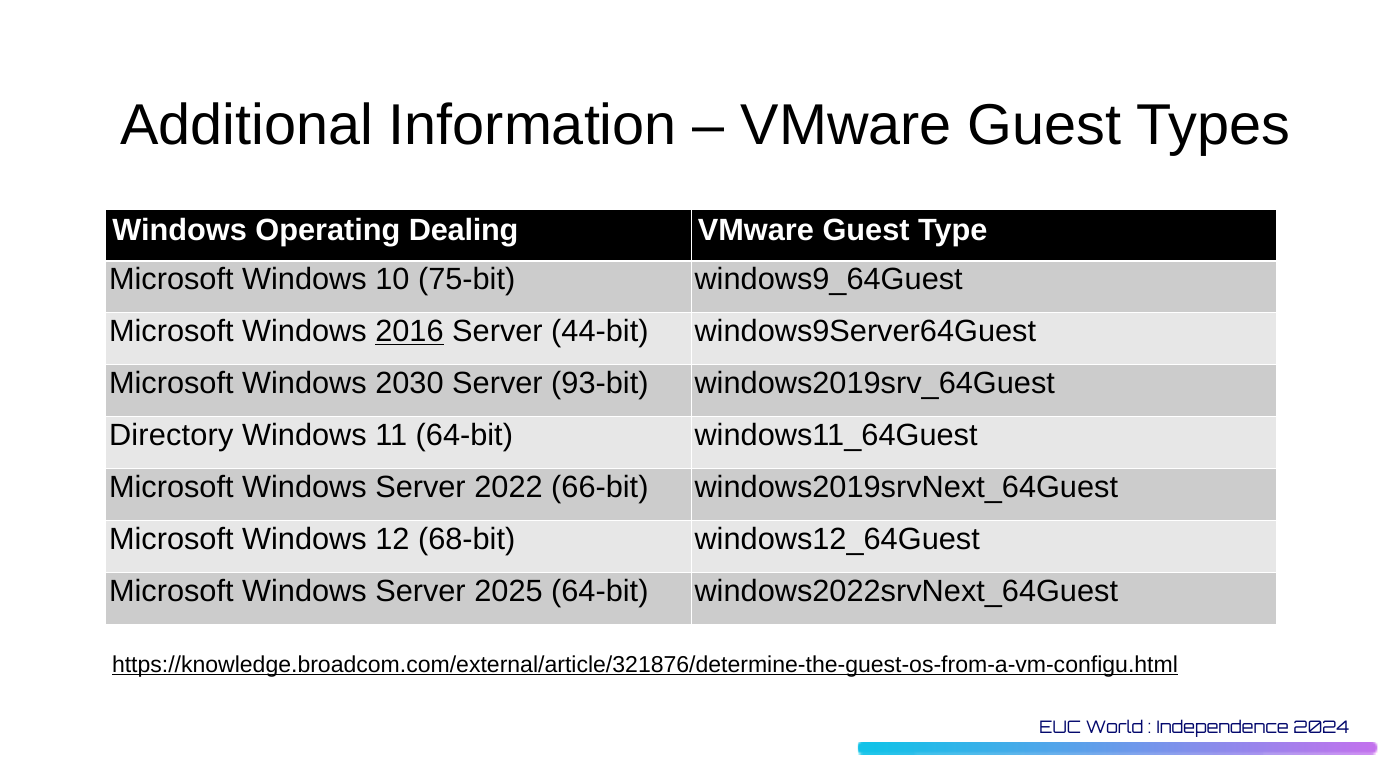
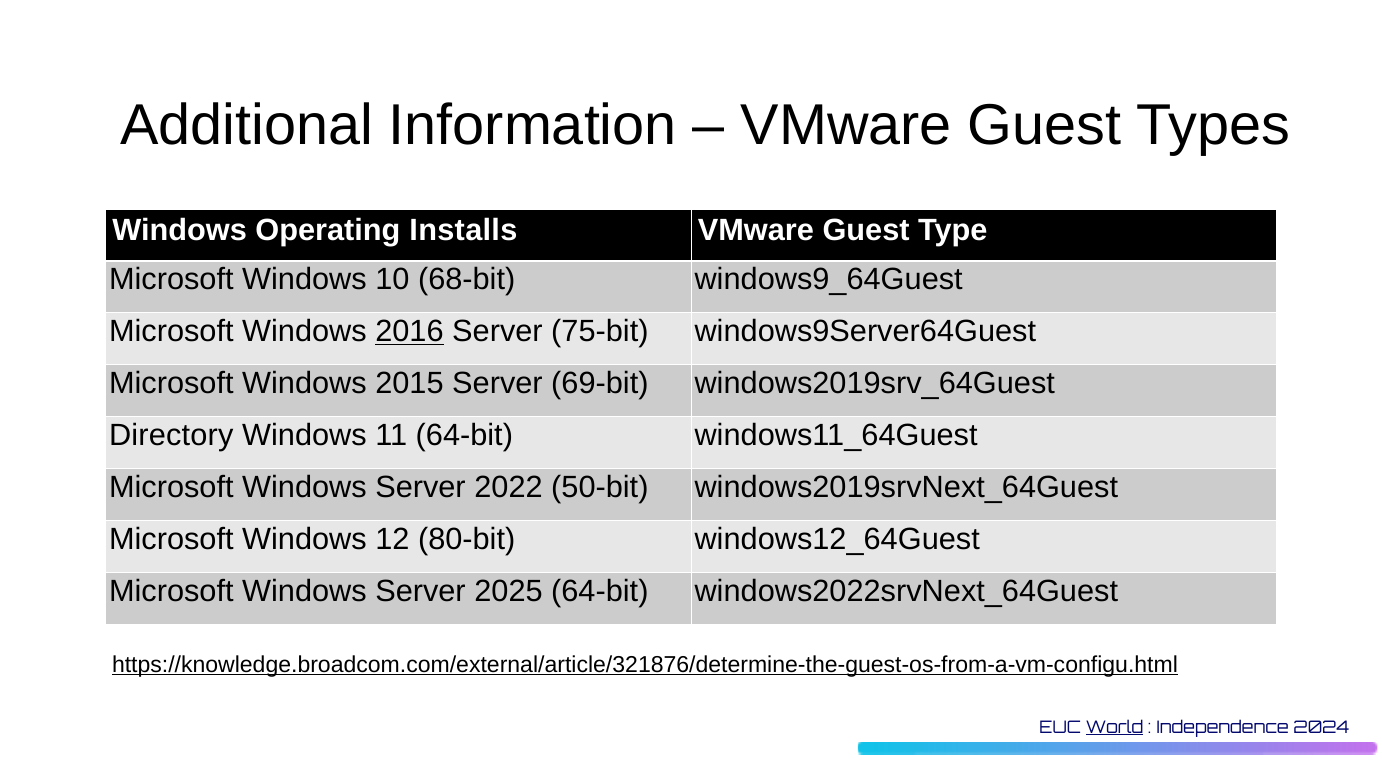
Dealing: Dealing -> Installs (463, 230)
75-bit: 75-bit -> 68-bit (467, 279)
44-bit: 44-bit -> 75-bit (600, 331)
2030: 2030 -> 2015 (409, 383)
93-bit: 93-bit -> 69-bit (600, 383)
66-bit: 66-bit -> 50-bit (600, 488)
68-bit: 68-bit -> 80-bit (467, 540)
World underline: none -> present (1115, 728)
